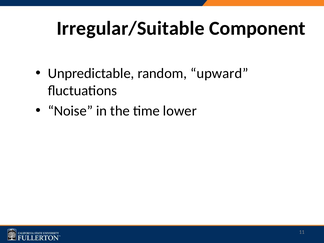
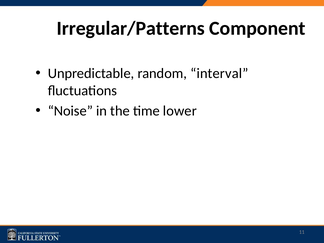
Irregular/Suitable: Irregular/Suitable -> Irregular/Patterns (131, 28)
upward: upward -> interval (219, 73)
